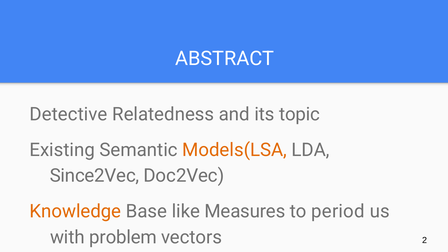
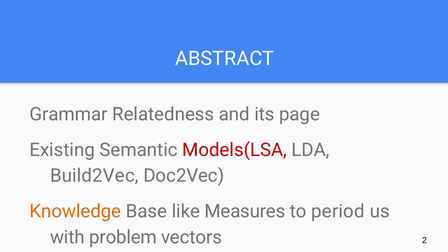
Detective: Detective -> Grammar (69, 114)
topic: topic -> page (300, 114)
Models(LSA colour: orange -> red (235, 150)
Since2Vec: Since2Vec -> Build2Vec (94, 176)
